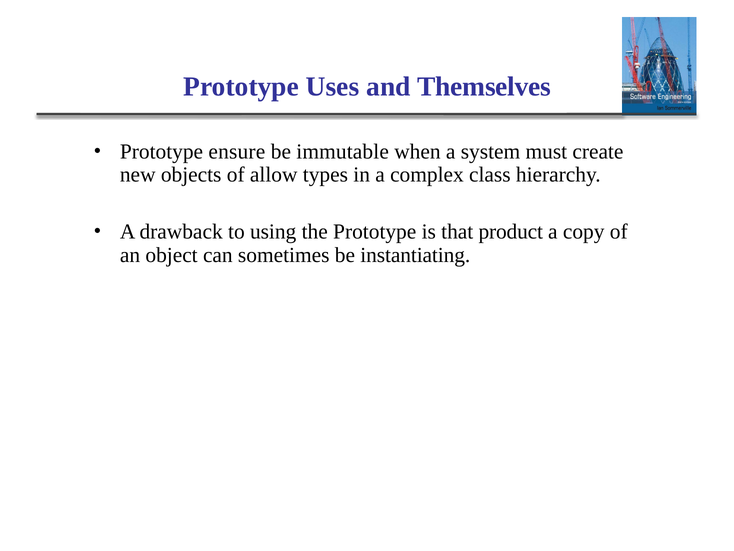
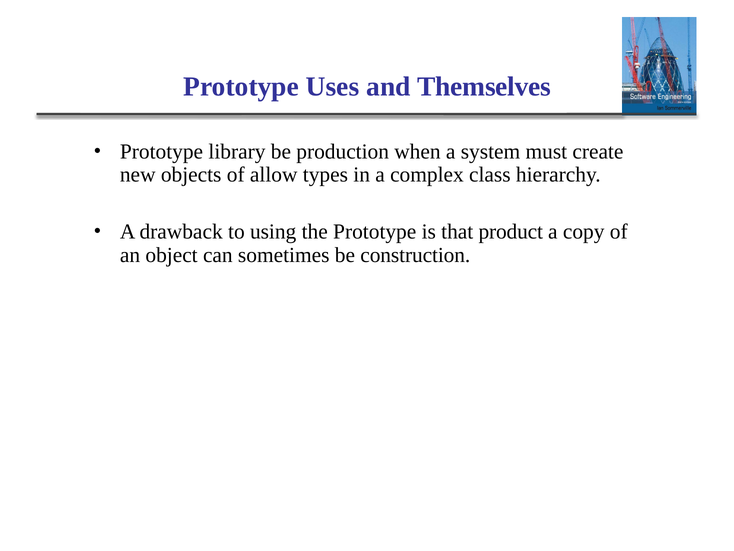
ensure: ensure -> library (237, 152)
immutable: immutable -> production (343, 152)
instantiating: instantiating -> construction (415, 255)
